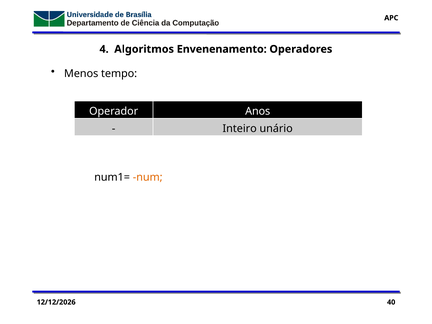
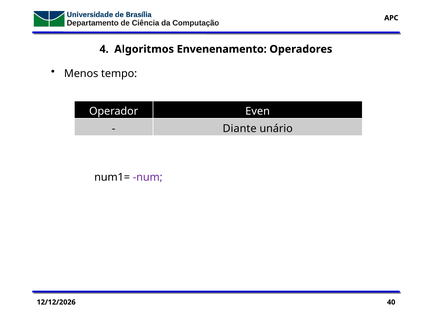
Anos: Anos -> Even (258, 111)
Inteiro: Inteiro -> Diante (240, 129)
num colour: orange -> purple (148, 177)
